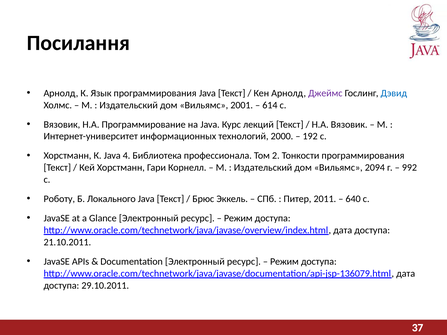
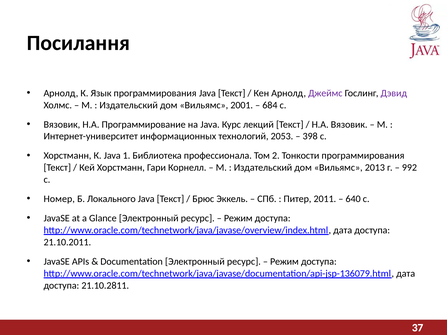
Дэвид colour: blue -> purple (394, 93)
614: 614 -> 684 (270, 105)
2000: 2000 -> 2053 (282, 136)
192: 192 -> 398 (310, 136)
4: 4 -> 1 (127, 156)
2094: 2094 -> 2013 (375, 168)
Роботу: Роботу -> Номер (59, 199)
29.10.2011: 29.10.2011 -> 21.10.2811 (105, 286)
